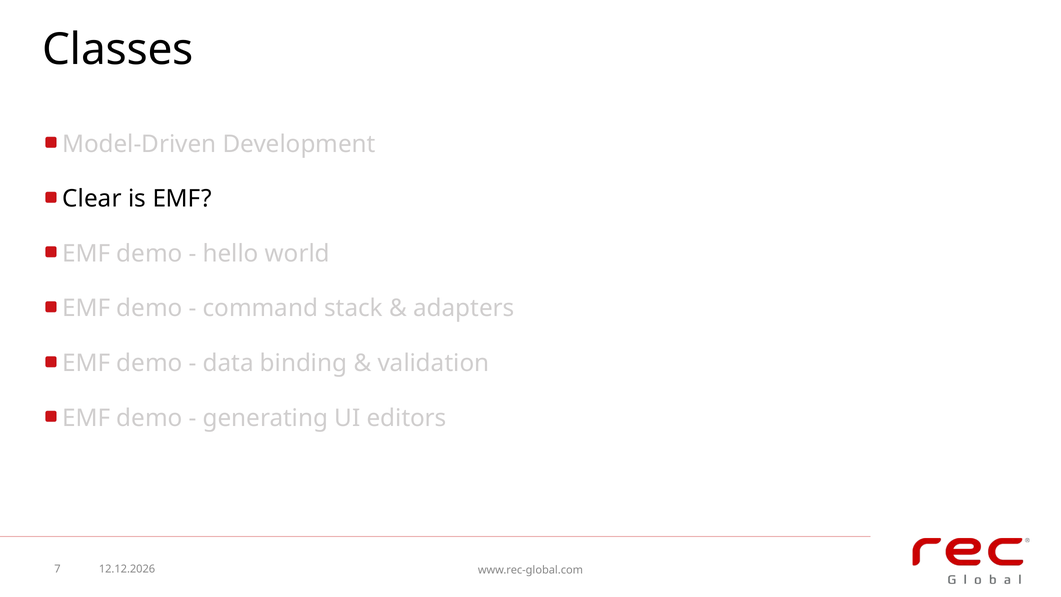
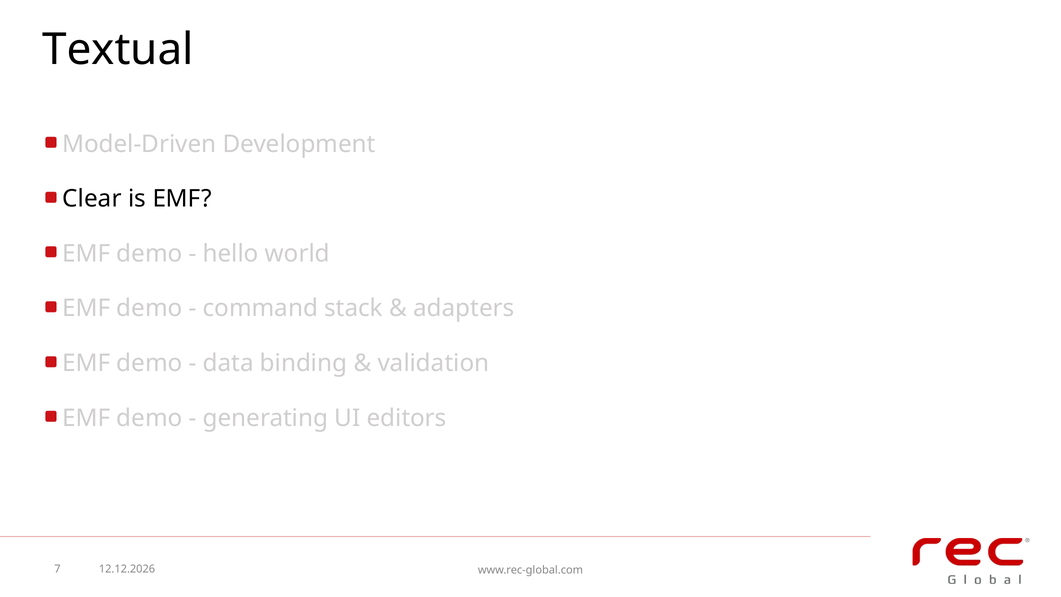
Classes: Classes -> Textual (118, 49)
